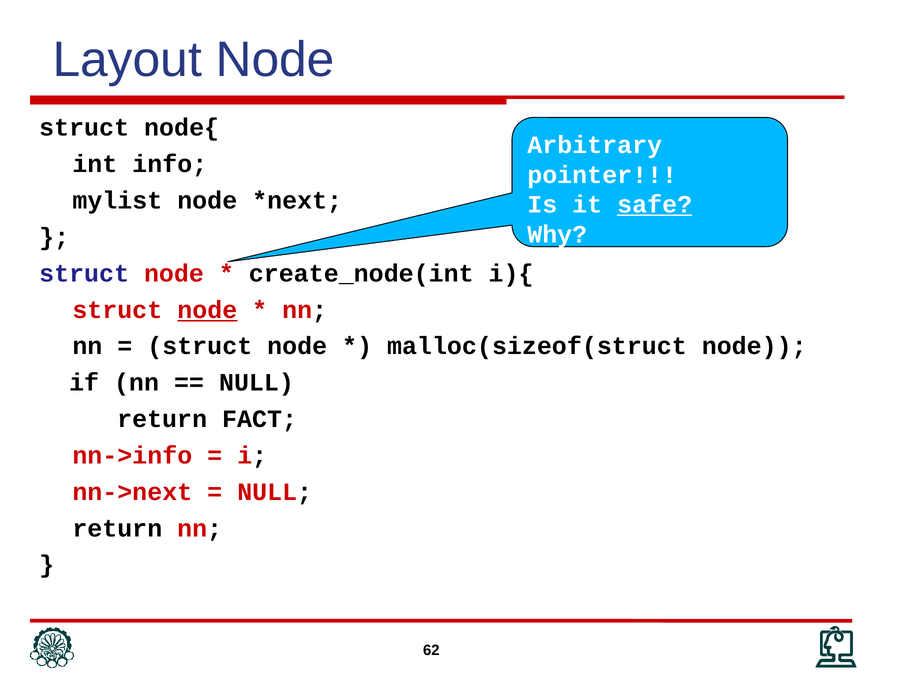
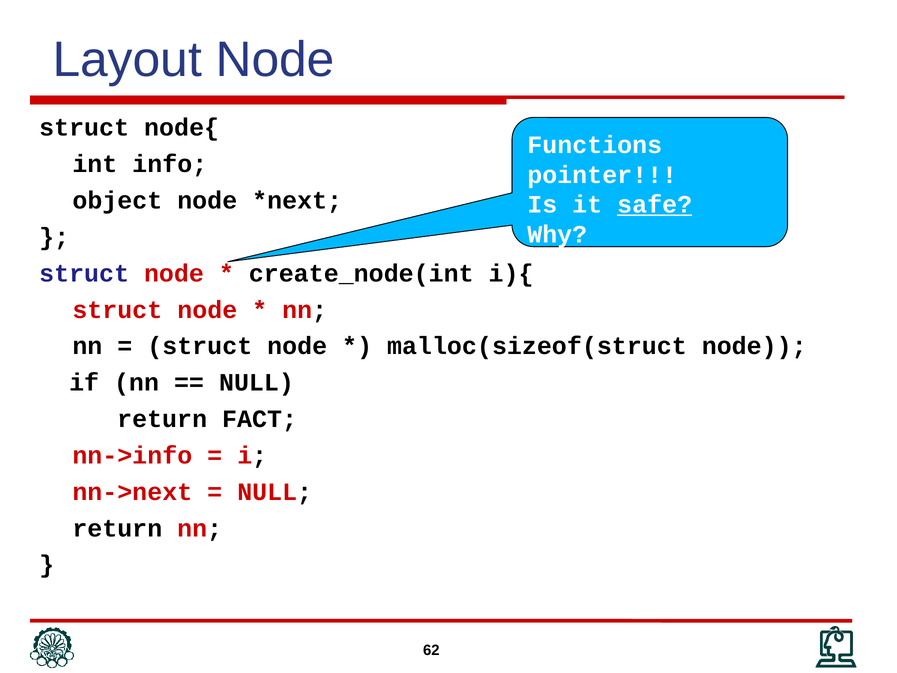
Arbitrary: Arbitrary -> Functions (595, 145)
mylist: mylist -> object (117, 200)
node underline: present -> none (207, 310)
